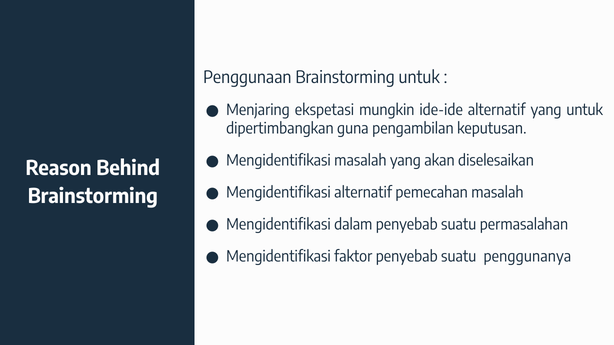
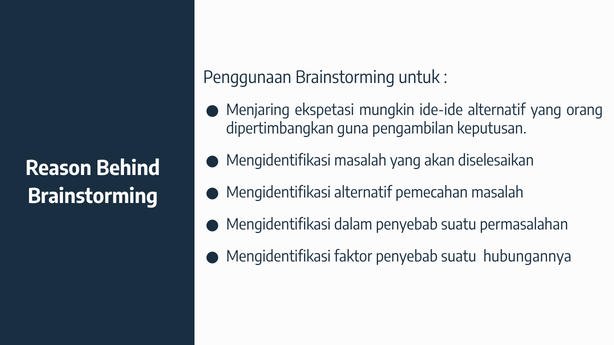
yang untuk: untuk -> orang (585, 110)
penggunanya: penggunanya -> hubungannya (527, 257)
